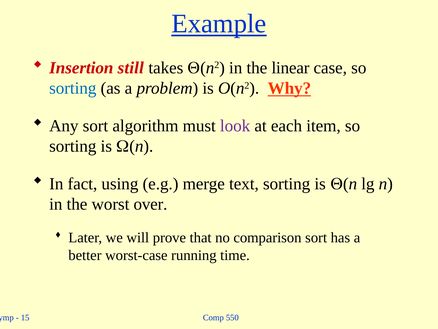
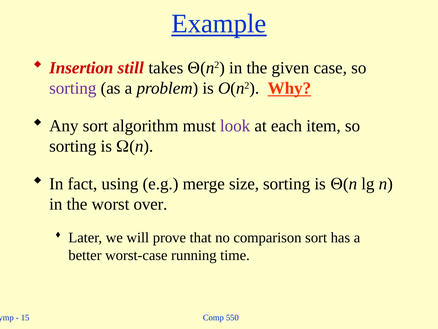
linear: linear -> given (290, 68)
sorting colour: blue -> purple (73, 88)
text: text -> size (244, 183)
